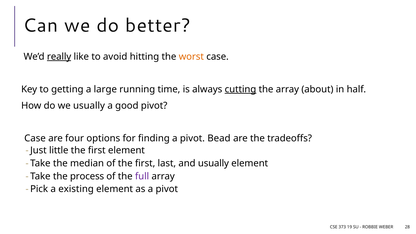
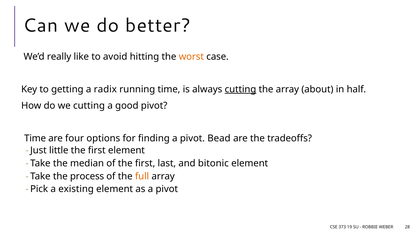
really underline: present -> none (59, 57)
large: large -> radix (105, 89)
we usually: usually -> cutting (89, 106)
Case: Case -> Time (35, 138)
and usually: usually -> bitonic (213, 163)
full colour: purple -> orange (142, 176)
